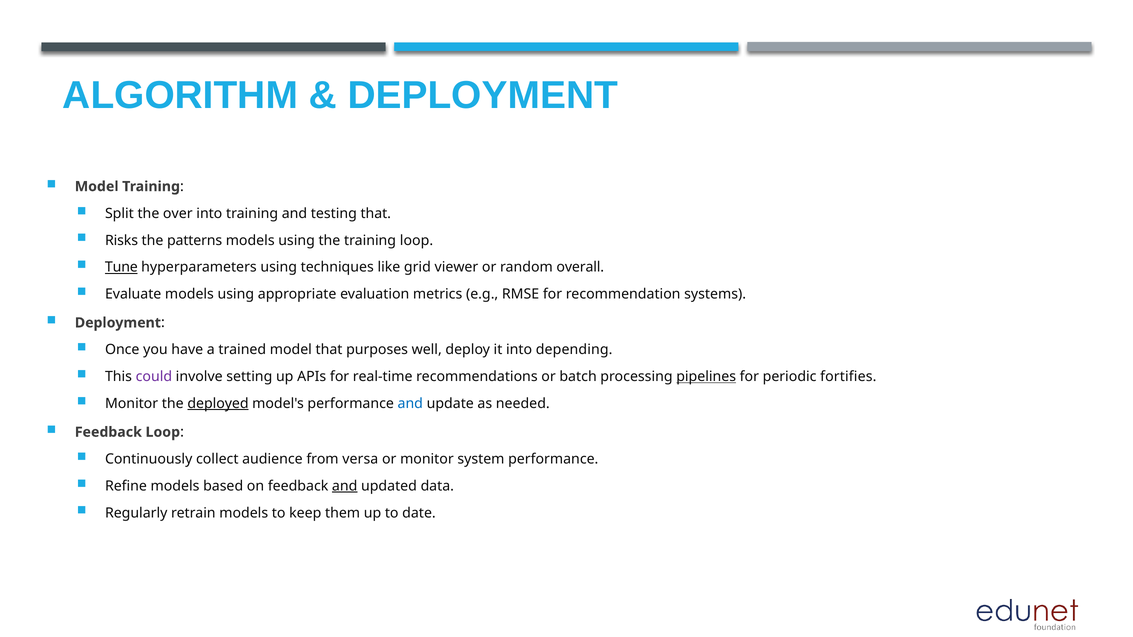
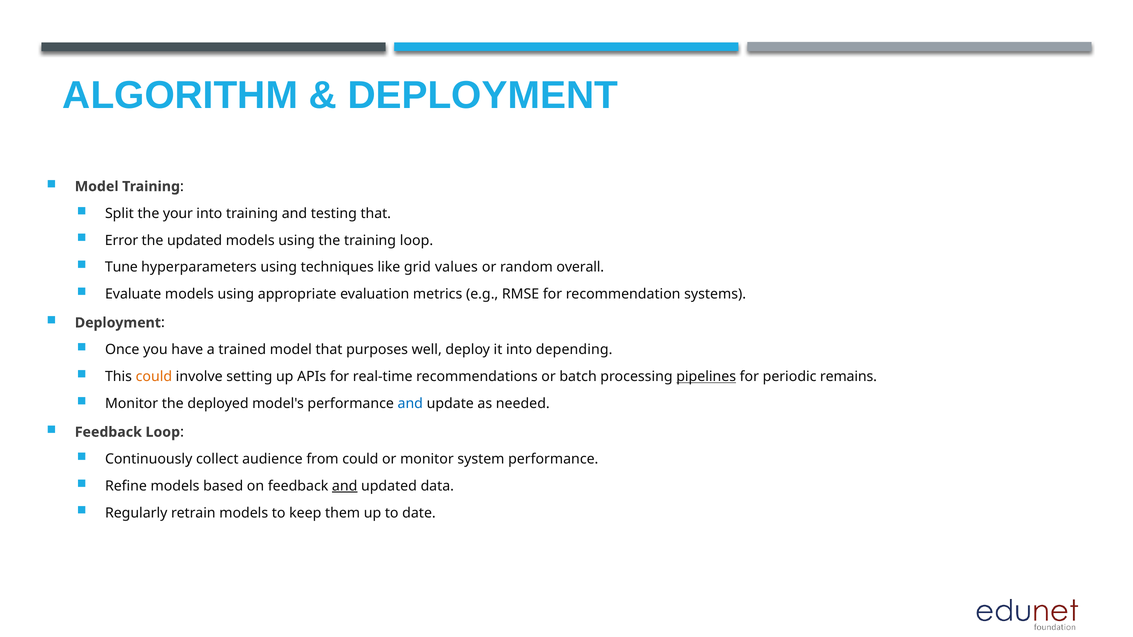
over: over -> your (178, 214)
Risks: Risks -> Error (122, 240)
the patterns: patterns -> updated (195, 240)
Tune underline: present -> none (121, 267)
viewer: viewer -> values (456, 267)
could colour: purple -> orange (154, 377)
fortifies: fortifies -> remains (848, 377)
deployed underline: present -> none (218, 404)
from versa: versa -> could (360, 459)
